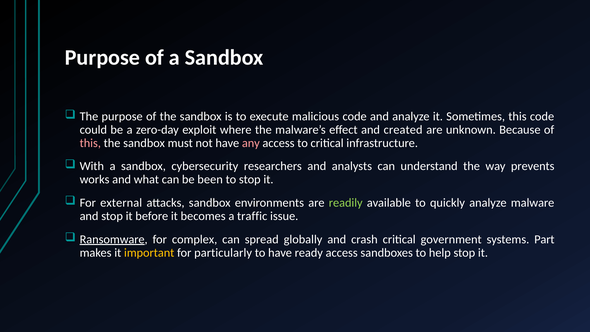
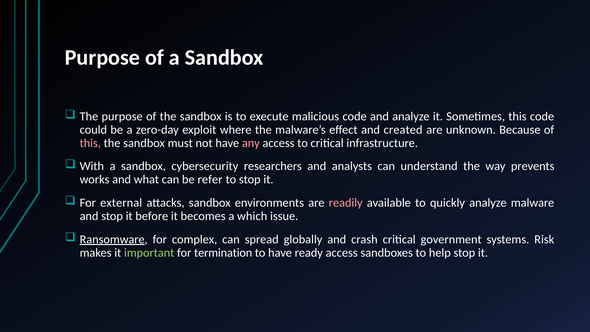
been: been -> refer (210, 180)
readily colour: light green -> pink (346, 203)
traffic: traffic -> which (252, 216)
Part: Part -> Risk (544, 239)
important colour: yellow -> light green (149, 253)
particularly: particularly -> termination (223, 253)
